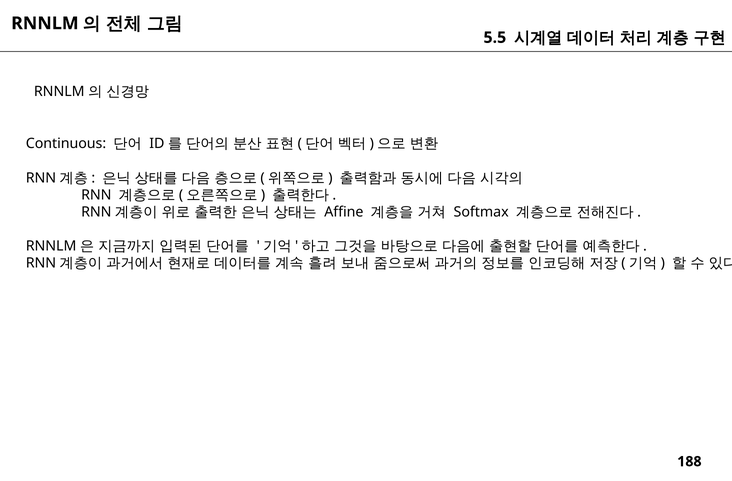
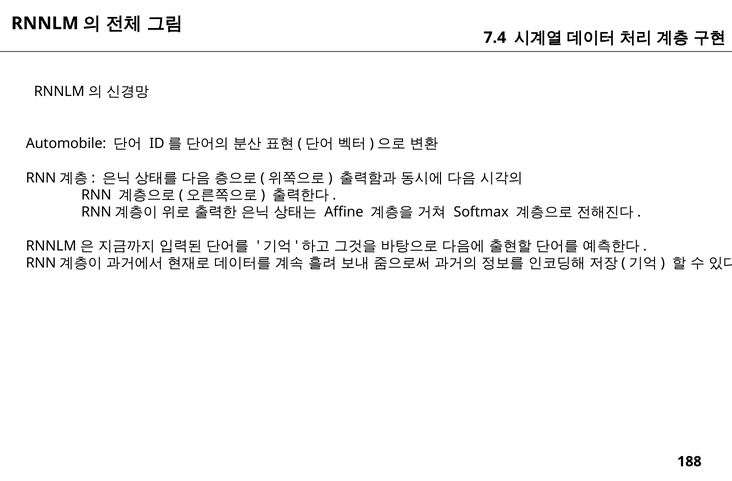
5.5: 5.5 -> 7.4 (495, 38)
Continuous: Continuous -> Automobile (66, 144)
